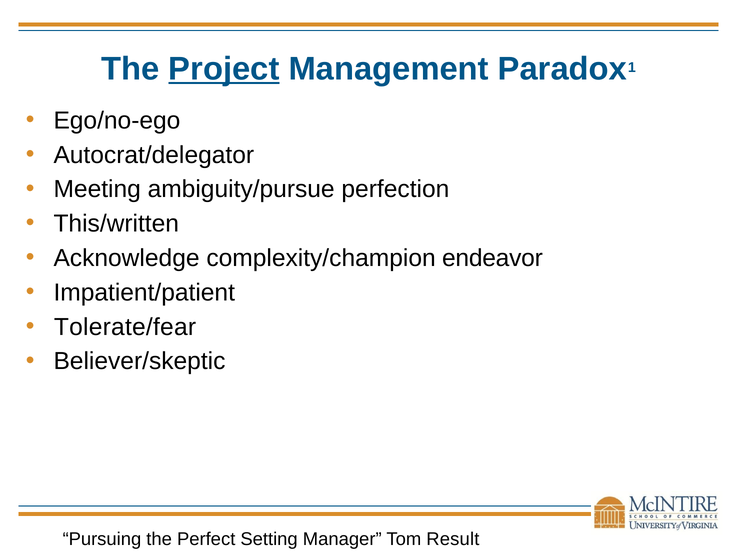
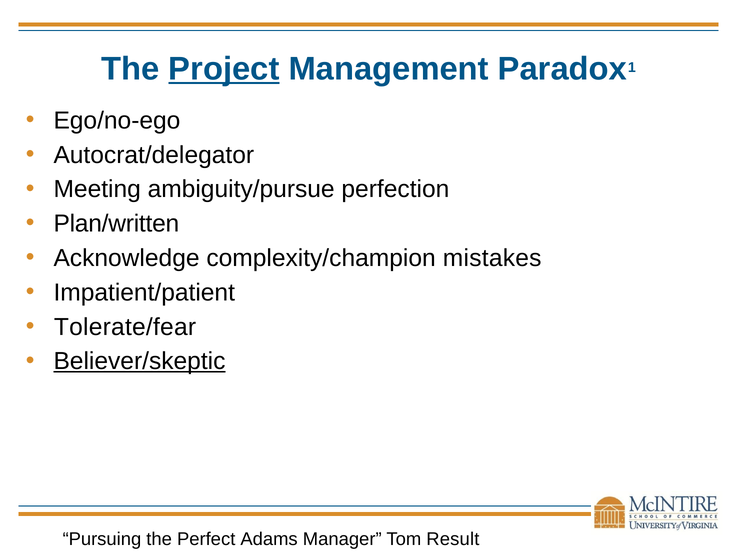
This/written: This/written -> Plan/written (116, 224)
endeavor: endeavor -> mistakes (492, 258)
Believer/skeptic underline: none -> present (139, 361)
Setting: Setting -> Adams (269, 539)
